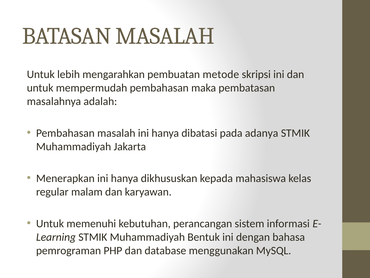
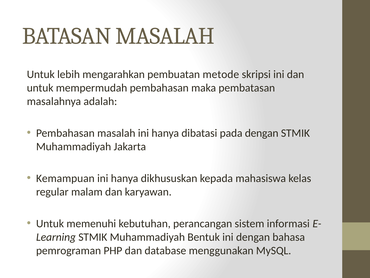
pada adanya: adanya -> dengan (262, 133)
Menerapkan: Menerapkan -> Kemampuan (65, 178)
